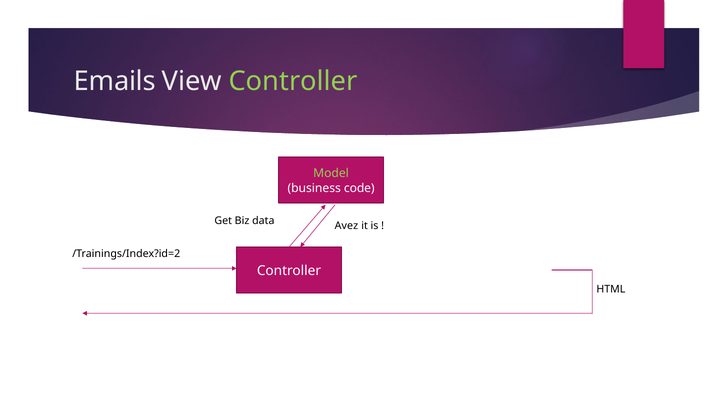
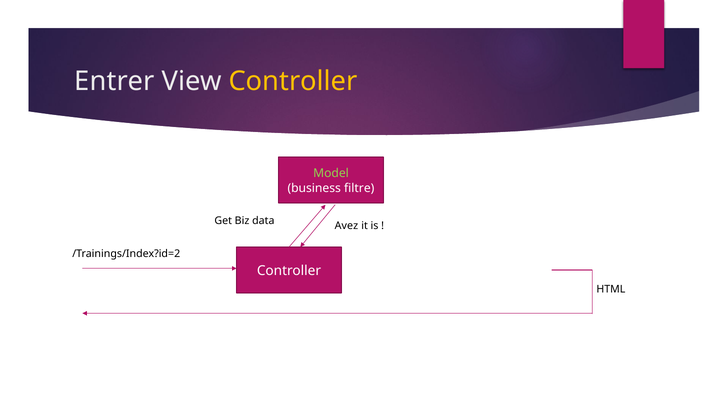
Emails: Emails -> Entrer (115, 81)
Controller colour: light green -> yellow (293, 81)
code: code -> filtre (359, 188)
